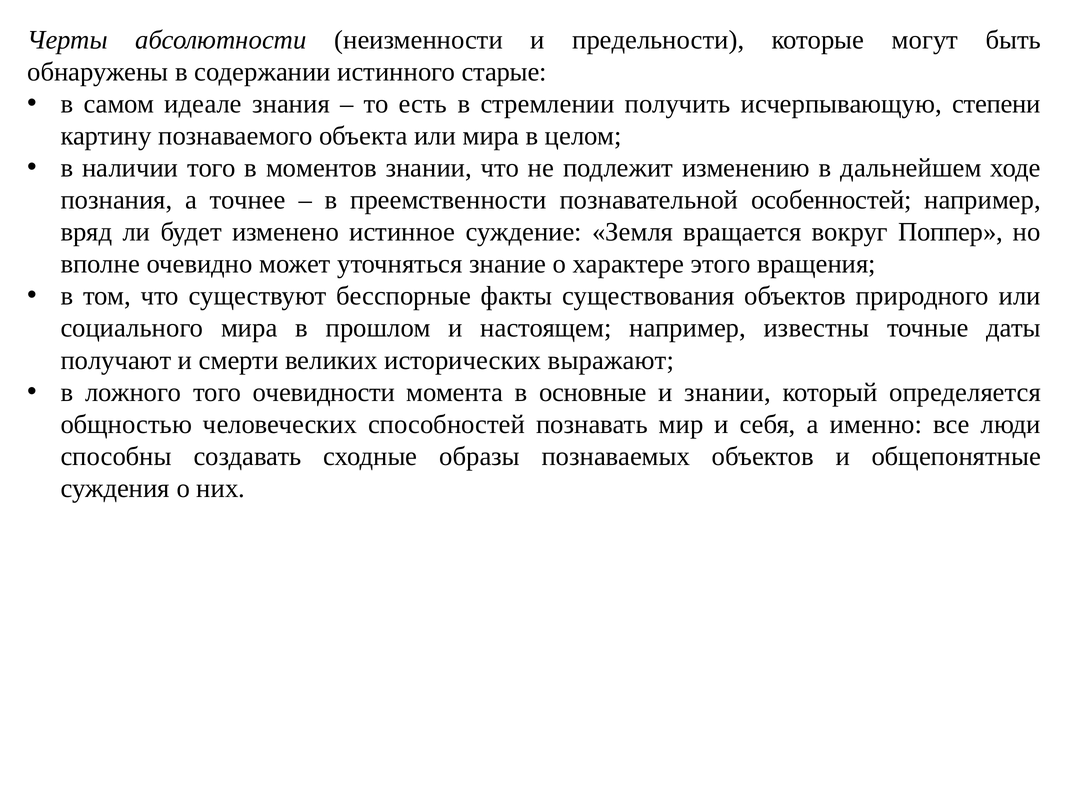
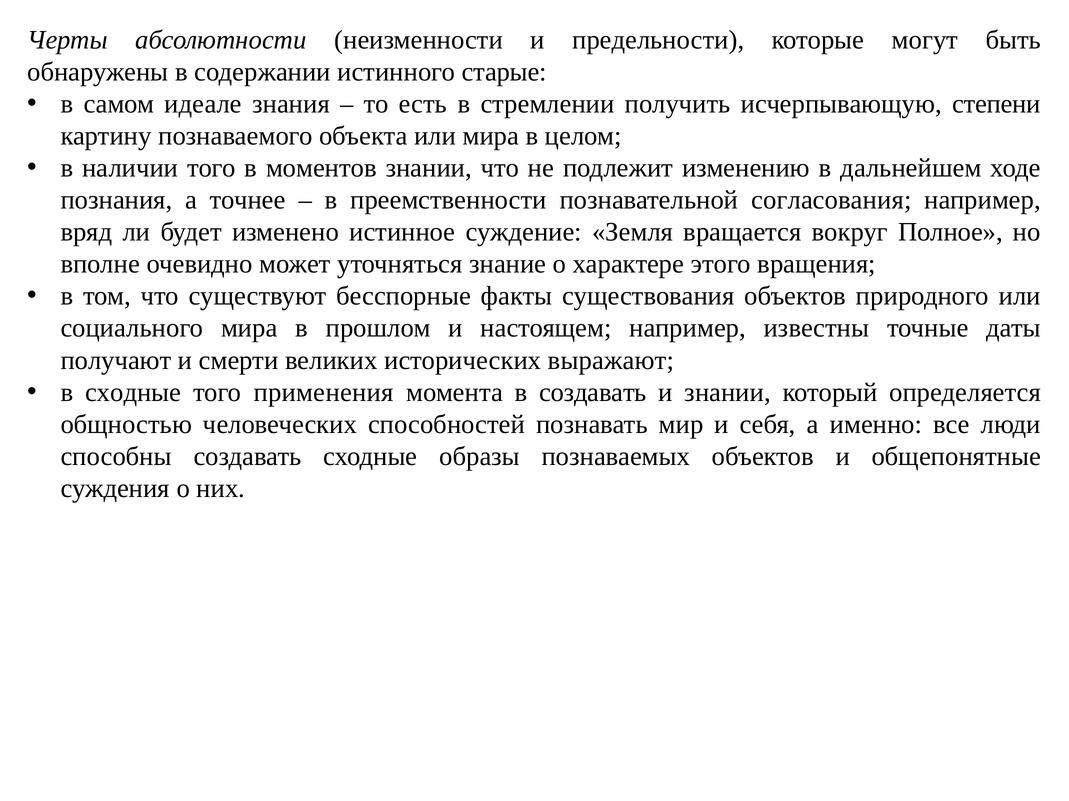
особенностей: особенностей -> согласования (831, 200)
Поппер: Поппер -> Полное (950, 232)
в ложного: ложного -> сходные (133, 393)
очевидности: очевидности -> применения (324, 393)
в основные: основные -> создавать (593, 393)
